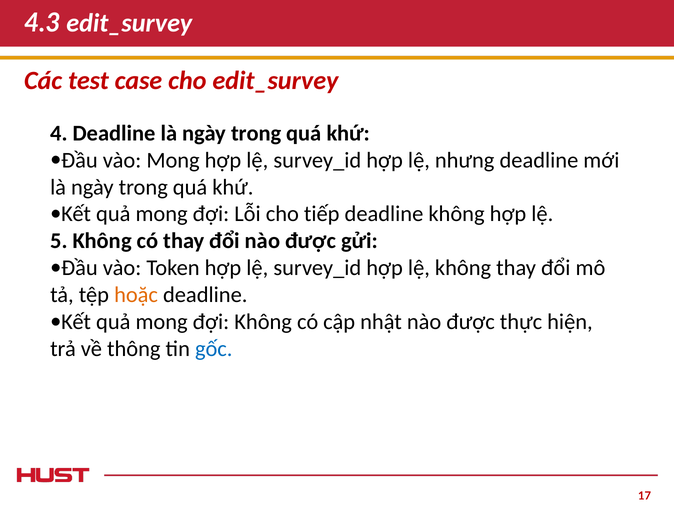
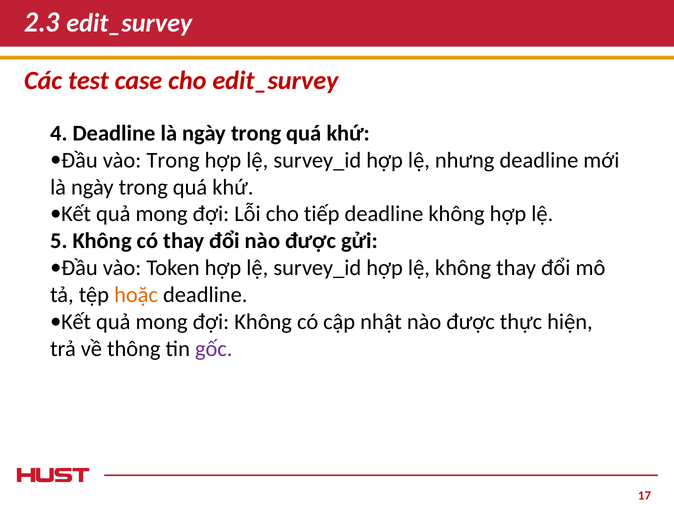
4.3: 4.3 -> 2.3 (42, 23)
vào Mong: Mong -> Trong (173, 160)
gốc colour: blue -> purple (214, 349)
